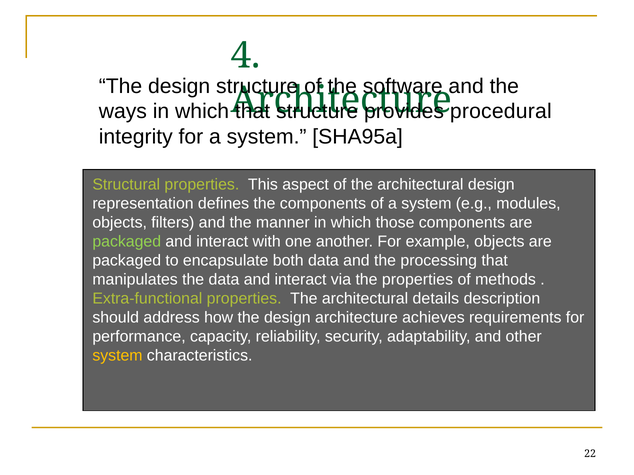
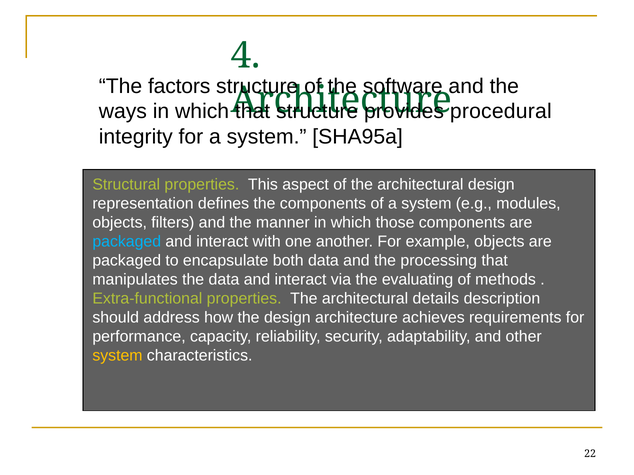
design: design -> factors (179, 86)
packaged colour: light green -> light blue (127, 242)
the properties: properties -> evaluating (418, 280)
